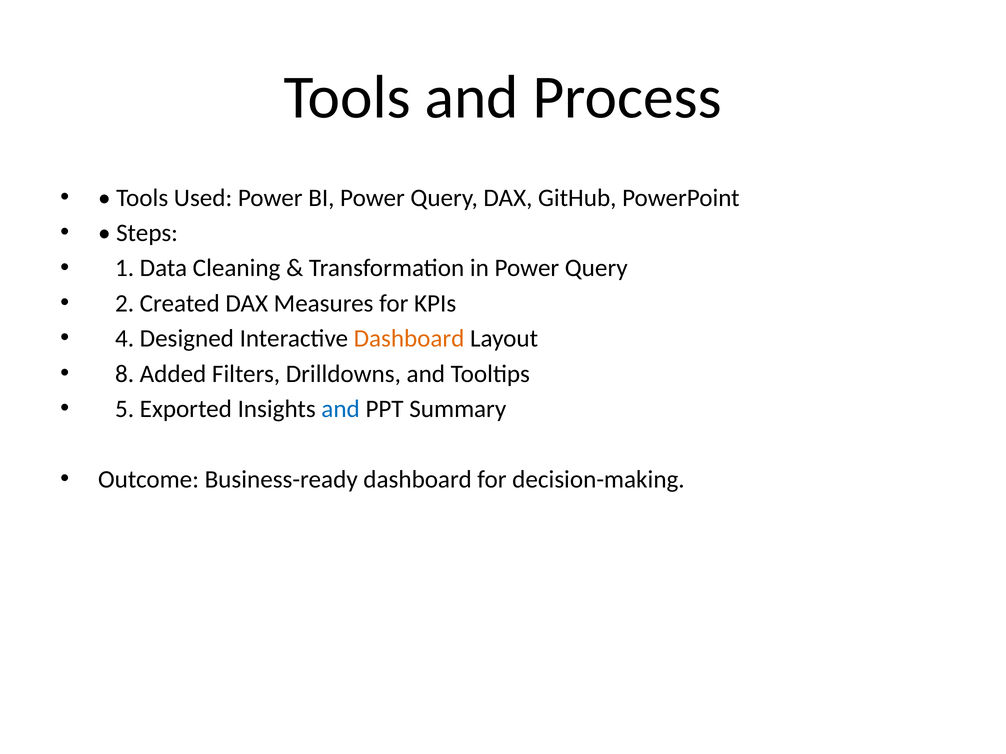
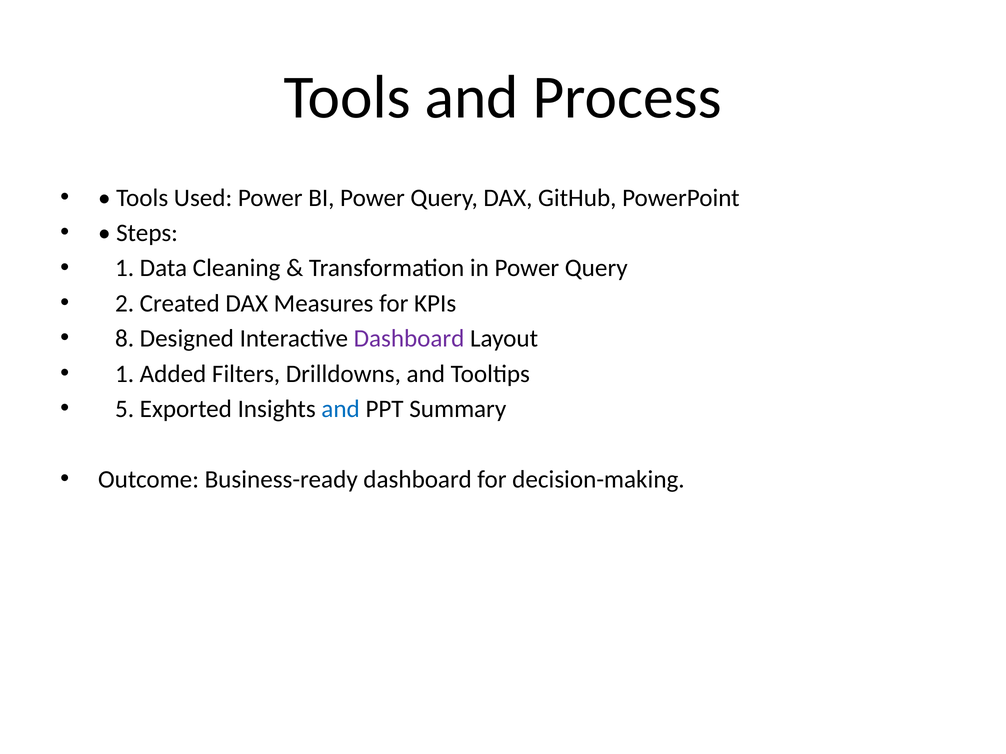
4: 4 -> 8 (125, 339)
Dashboard colour: orange -> purple (409, 339)
8: 8 -> 1 (125, 374)
